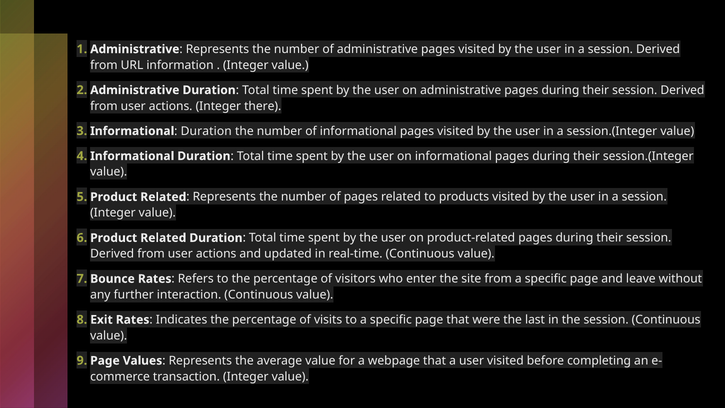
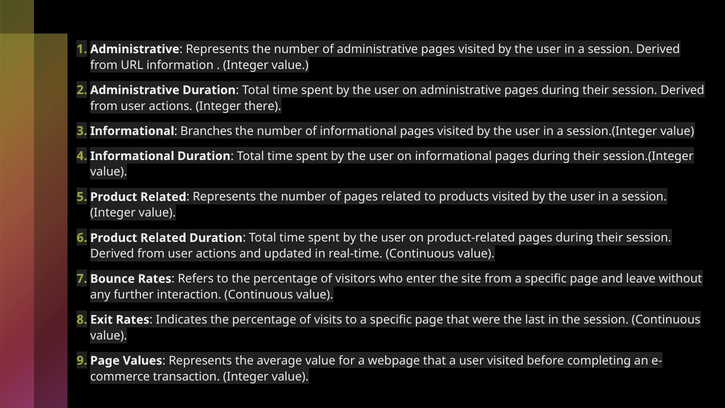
Duration: Duration -> Branches (206, 131)
